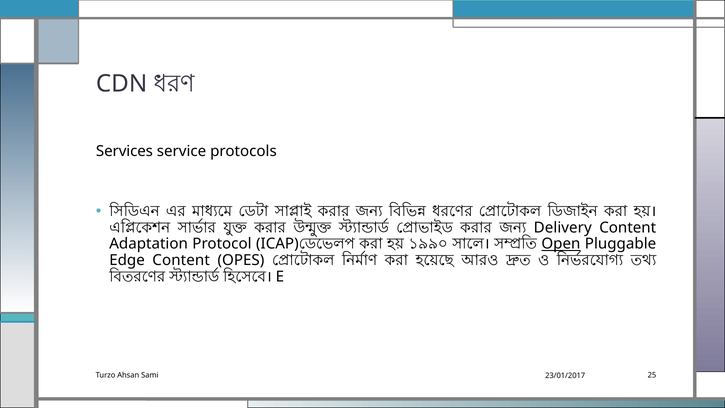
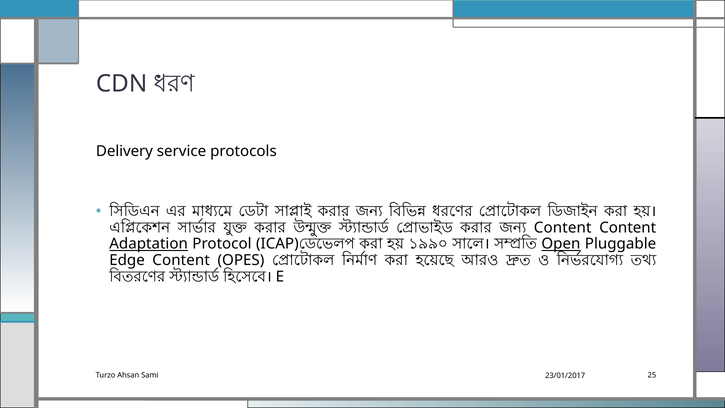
Services: Services -> Delivery (124, 151)
Delivery: Delivery -> Content (563, 228)
Adaptation underline: none -> present (149, 244)
